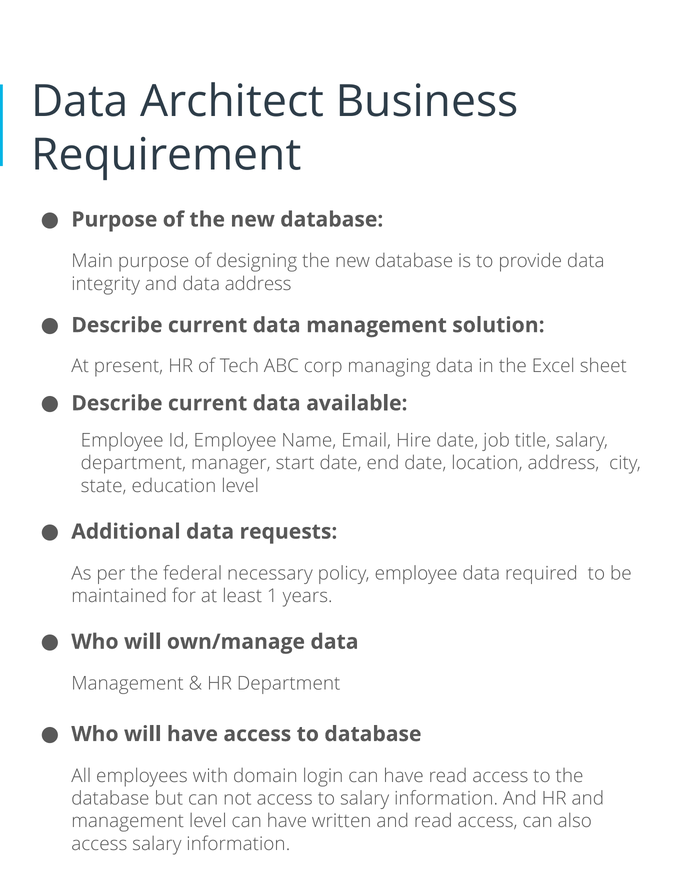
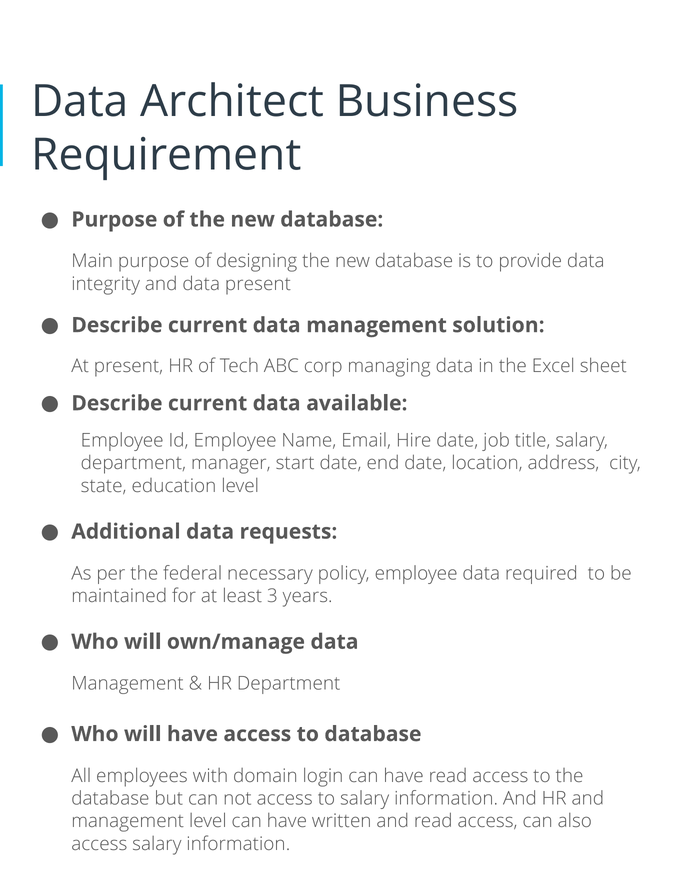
data address: address -> present (258, 284)
1: 1 -> 3 (272, 596)
